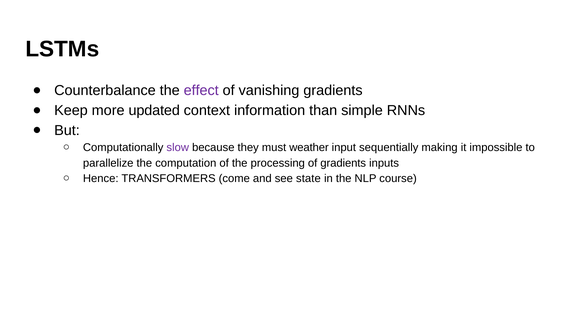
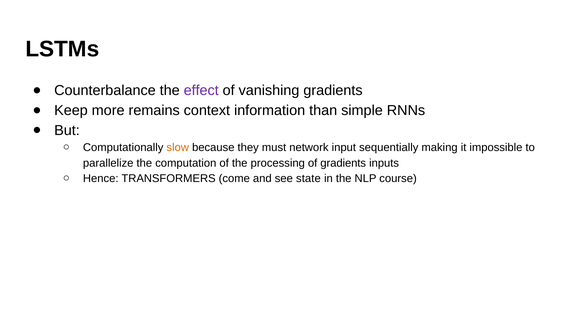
updated: updated -> remains (154, 110)
slow colour: purple -> orange (178, 147)
weather: weather -> network (309, 147)
